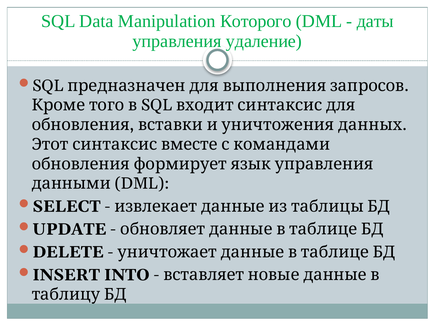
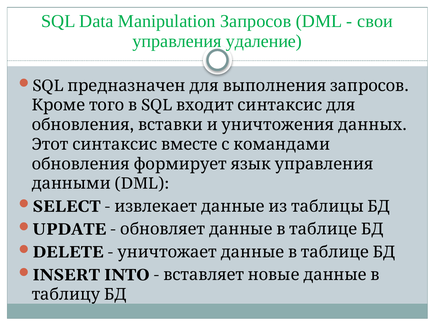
Которого: Которого -> Запросов (256, 21)
даты: даты -> свои (375, 21)
